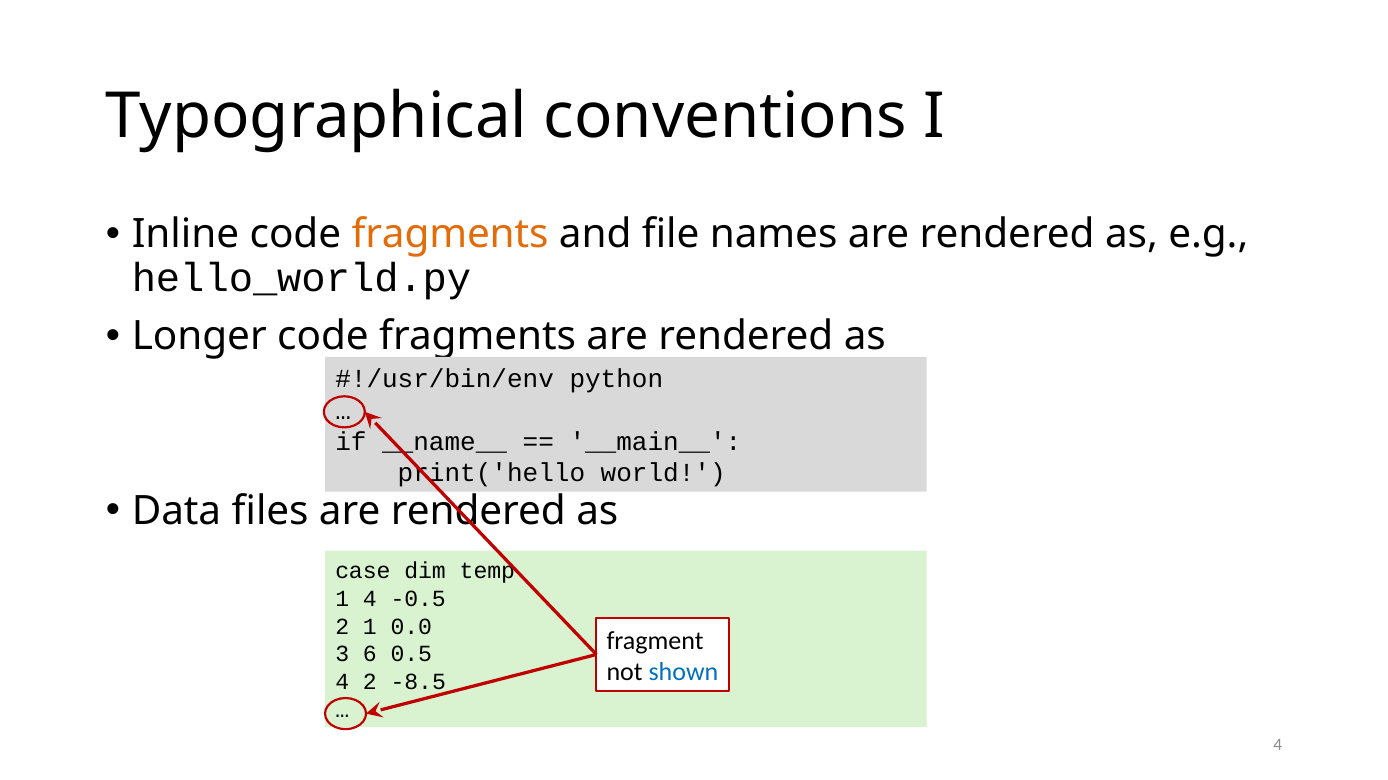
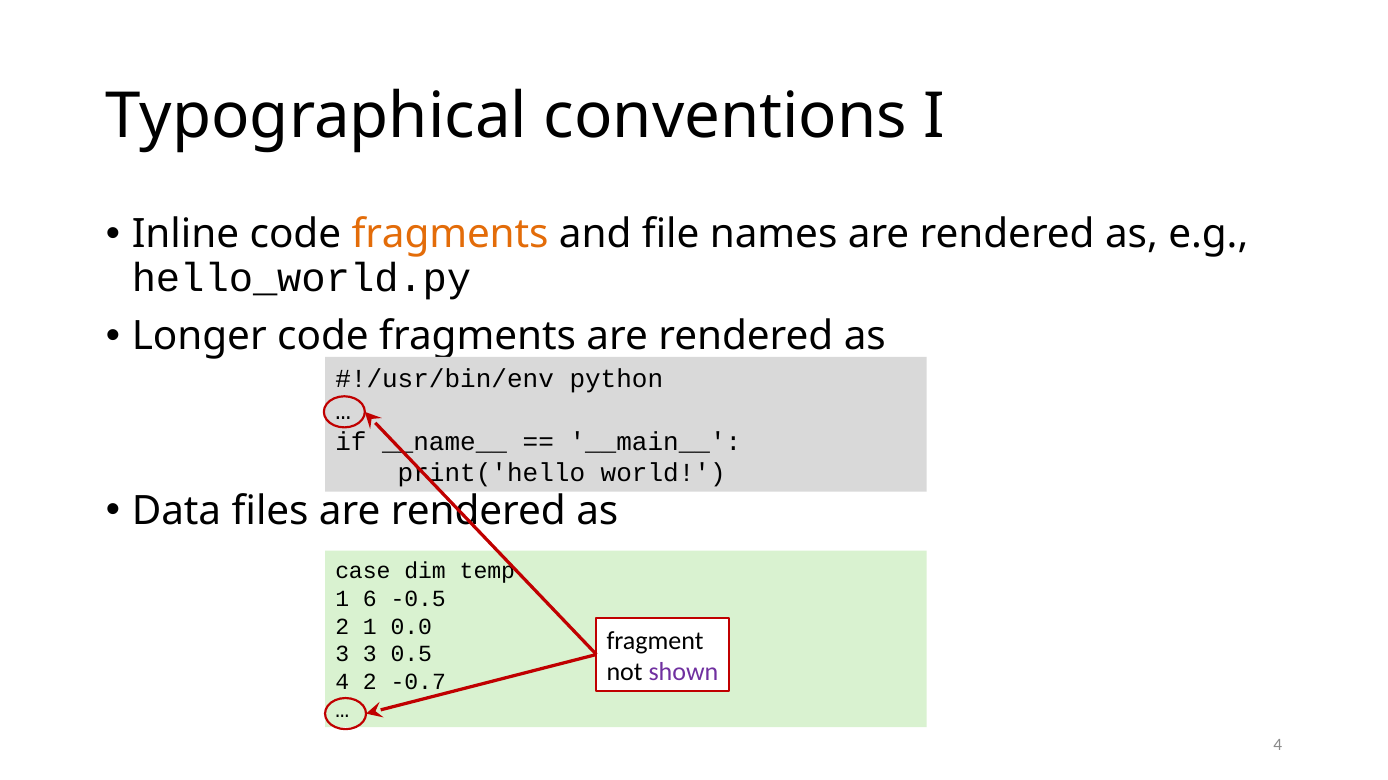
1 4: 4 -> 6 (370, 599)
3 6: 6 -> 3 (370, 655)
shown colour: blue -> purple (683, 673)
-8.5: -8.5 -> -0.7 (418, 683)
